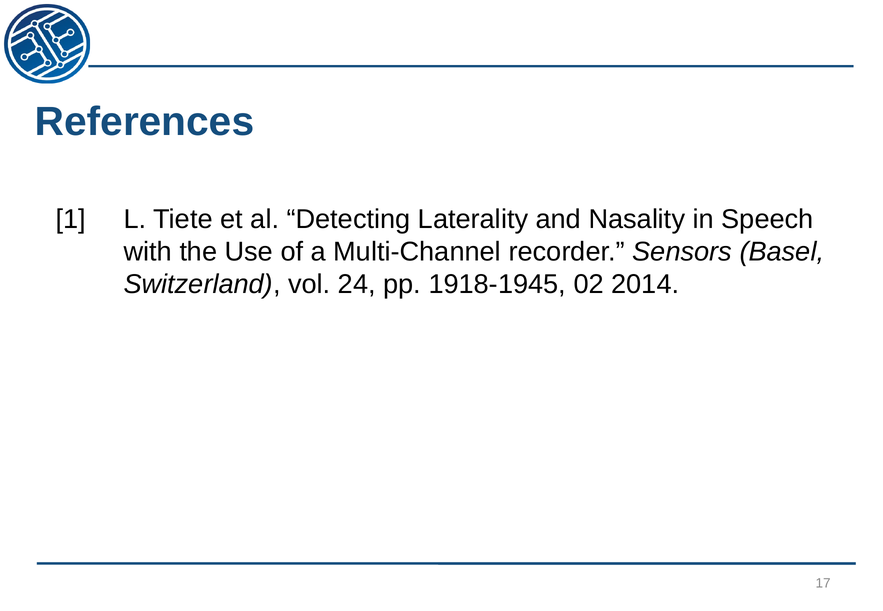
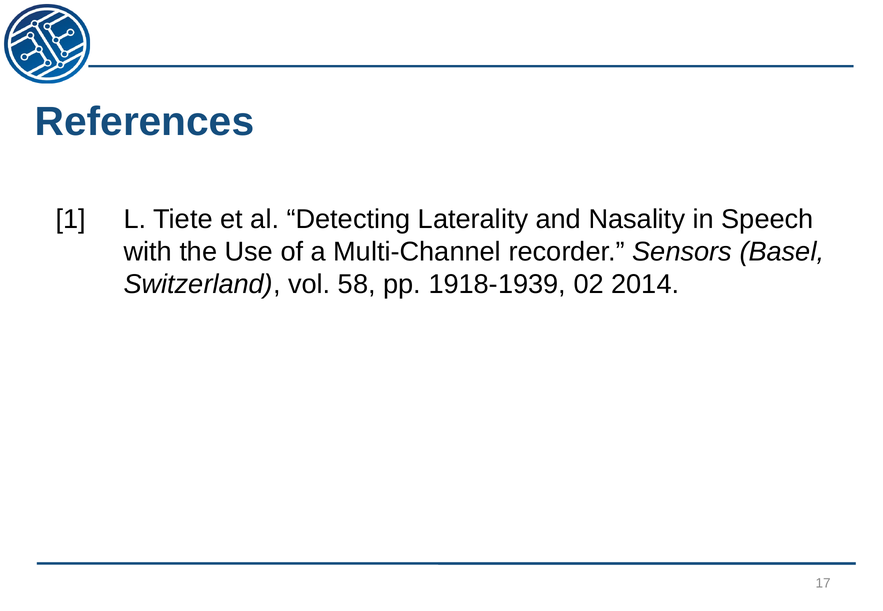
24: 24 -> 58 (357, 284)
1918-1945: 1918-1945 -> 1918-1939 (497, 284)
